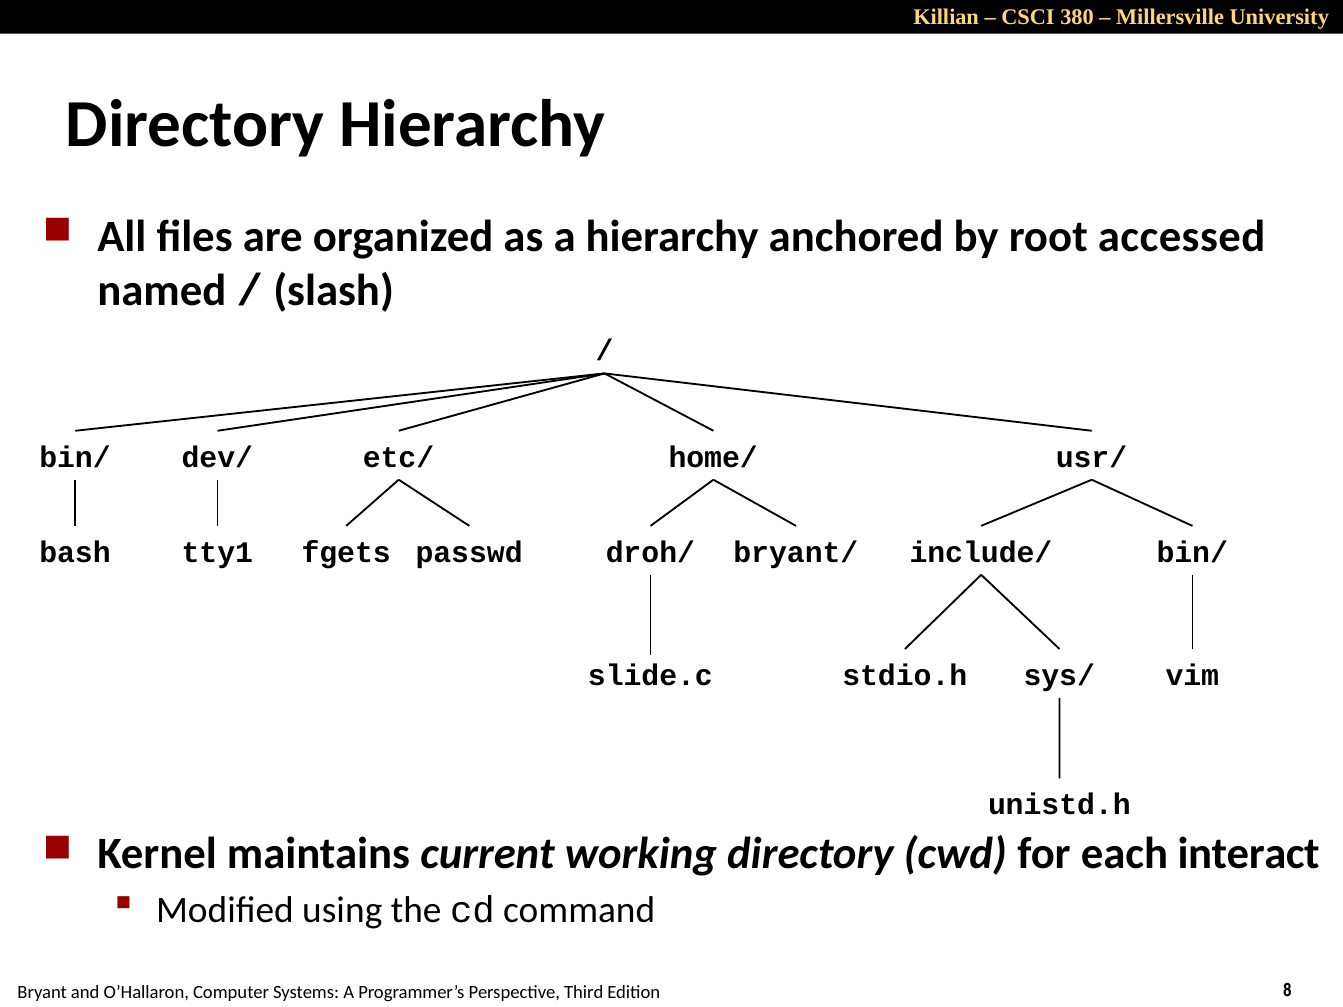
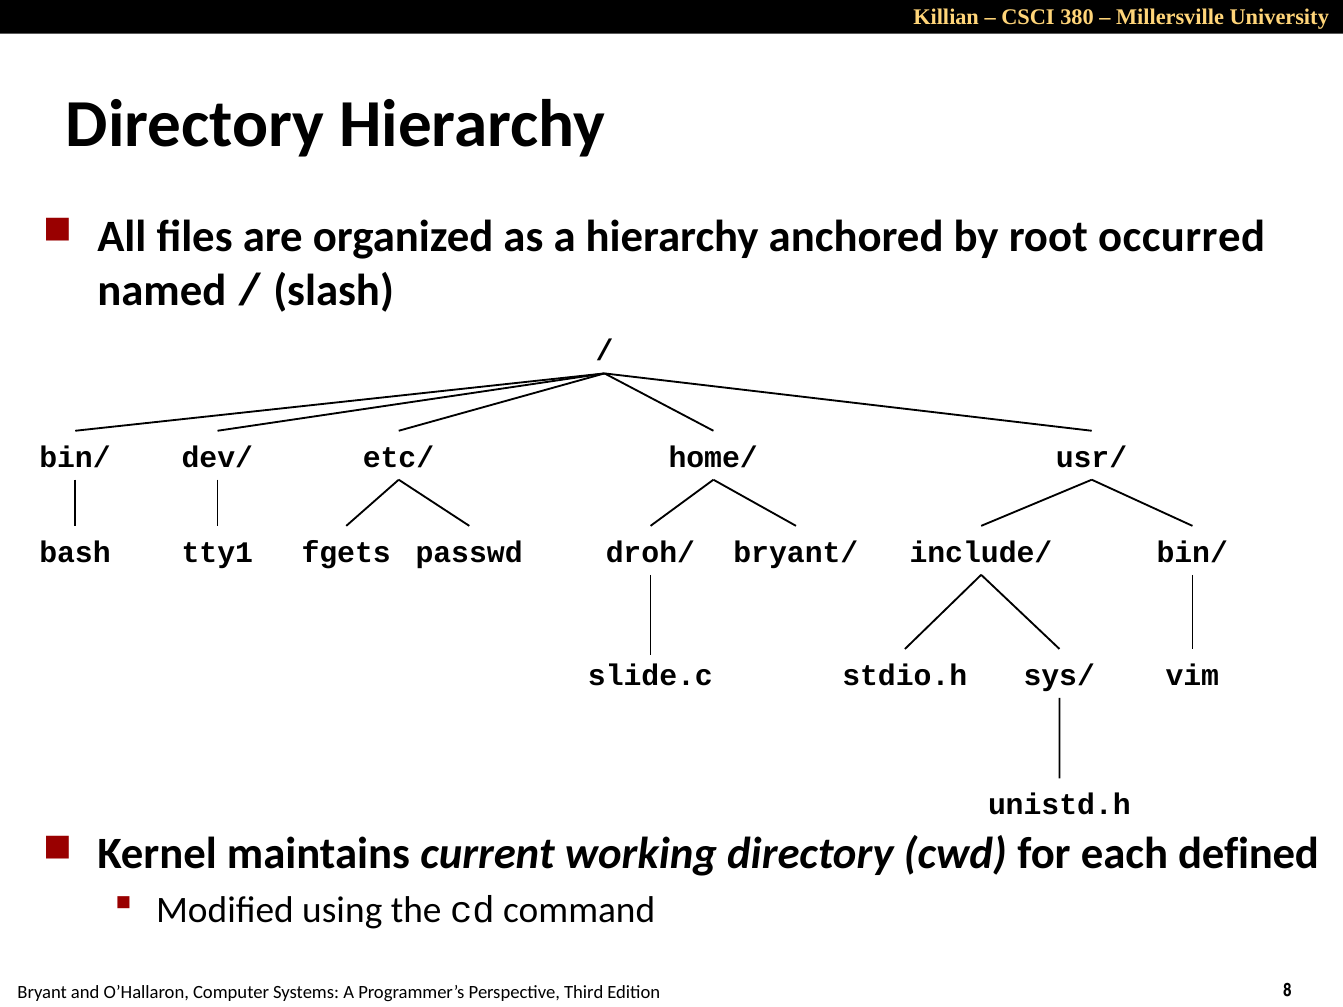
accessed: accessed -> occurred (1182, 237)
interact: interact -> defined (1249, 854)
